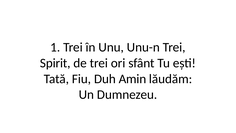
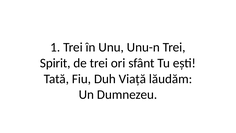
Amin: Amin -> Viață (132, 79)
